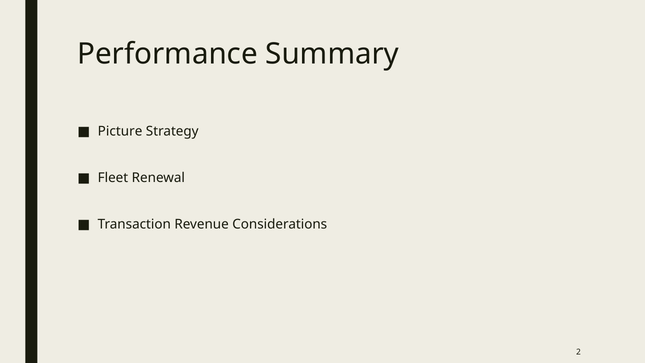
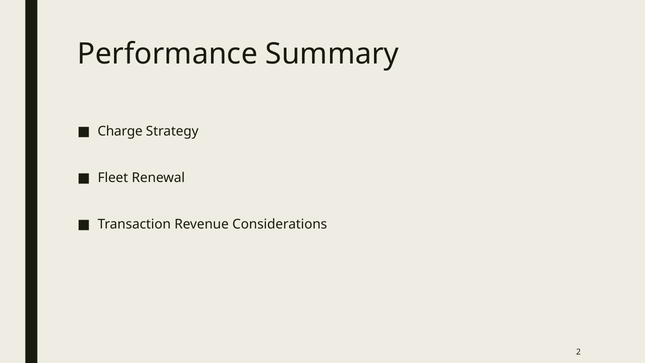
Picture: Picture -> Charge (120, 131)
